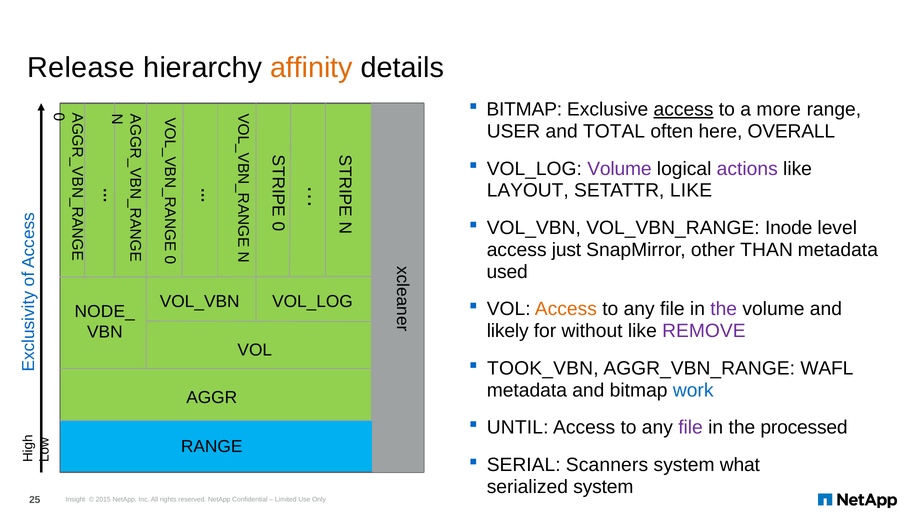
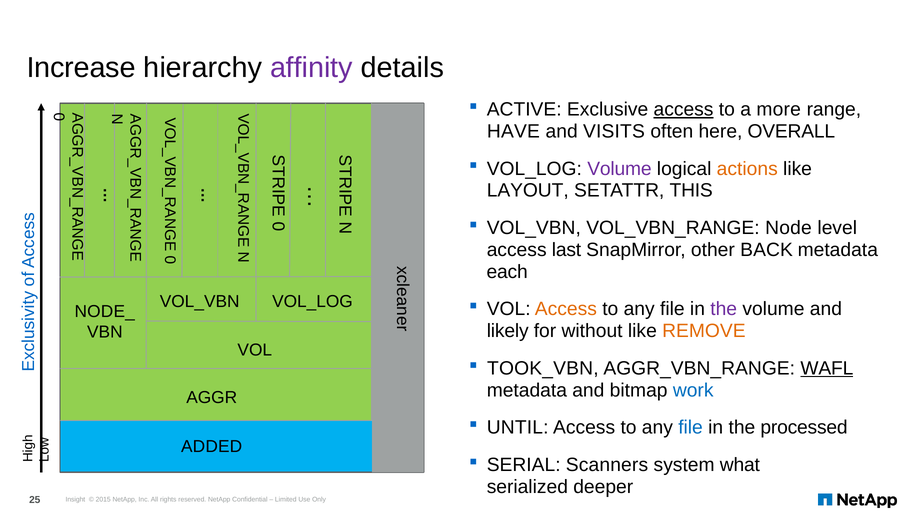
Release: Release -> Increase (81, 68)
affinity colour: orange -> purple (311, 68)
BITMAP: BITMAP -> ACTIVE (524, 109)
USER: USER -> HAVE (513, 131)
TOTAL: TOTAL -> VISITS (614, 131)
actions colour: purple -> orange (747, 169)
SETATTR LIKE: LIKE -> THIS (691, 191)
Inode: Inode -> Node (788, 228)
just: just -> last (567, 250)
THAN: THAN -> BACK (767, 250)
used: used -> each (507, 272)
REMOVE colour: purple -> orange (704, 331)
WAFL underline: none -> present (827, 368)
file colour: purple -> blue (691, 428)
RANGE: RANGE -> ADDED (212, 446)
serialized system: system -> deeper (603, 487)
